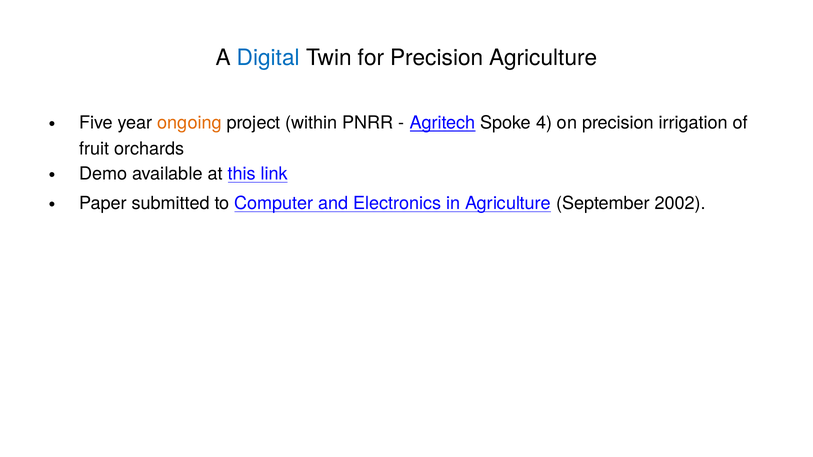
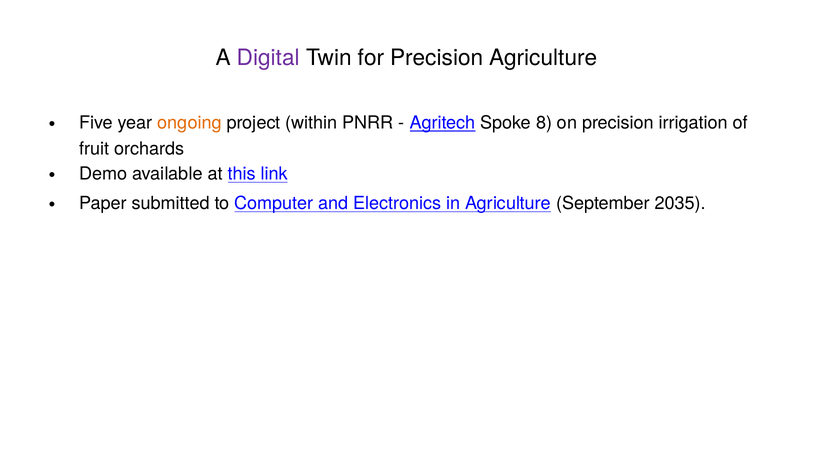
Digital colour: blue -> purple (268, 58)
4: 4 -> 8 (544, 123)
2002: 2002 -> 2035 (680, 204)
